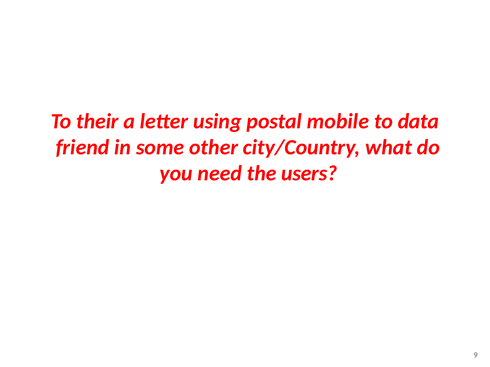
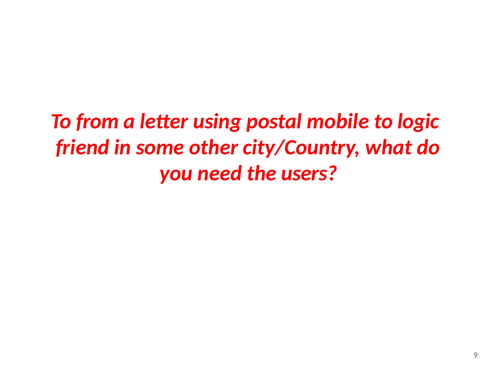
their: their -> from (98, 121)
data: data -> logic (418, 121)
